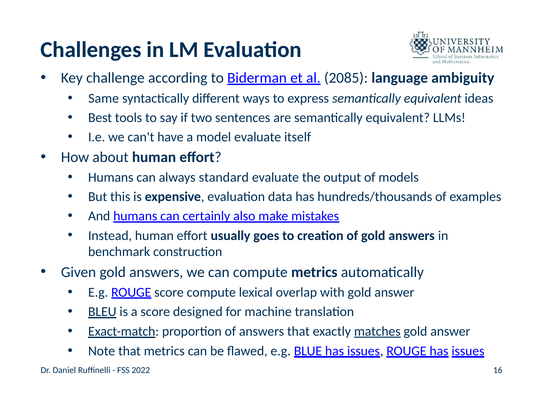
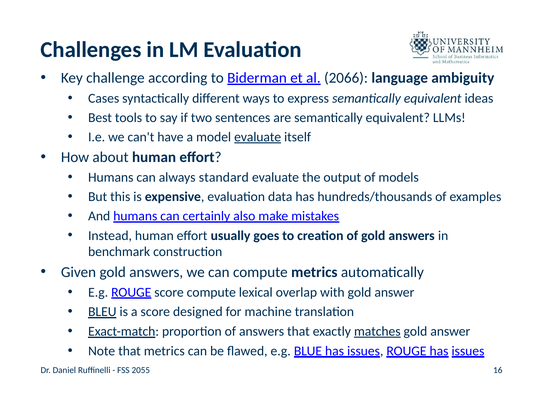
2085: 2085 -> 2066 (346, 78)
Same: Same -> Cases (104, 98)
evaluate underline: none -> present (258, 137)
2022: 2022 -> 2055 (141, 370)
